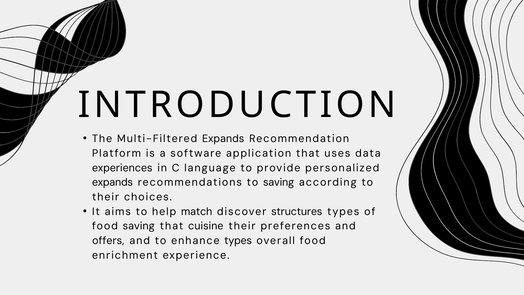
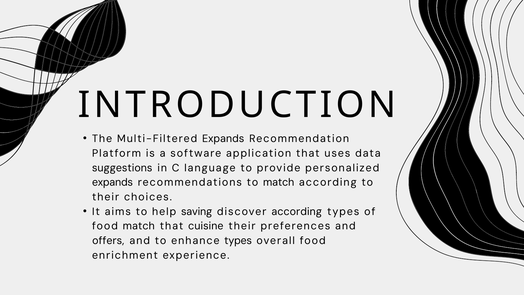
experiences: experiences -> suggestions (122, 168)
to saving: saving -> match (279, 182)
match: match -> saving (197, 211)
discover structures: structures -> according (297, 211)
food saving: saving -> match (139, 226)
